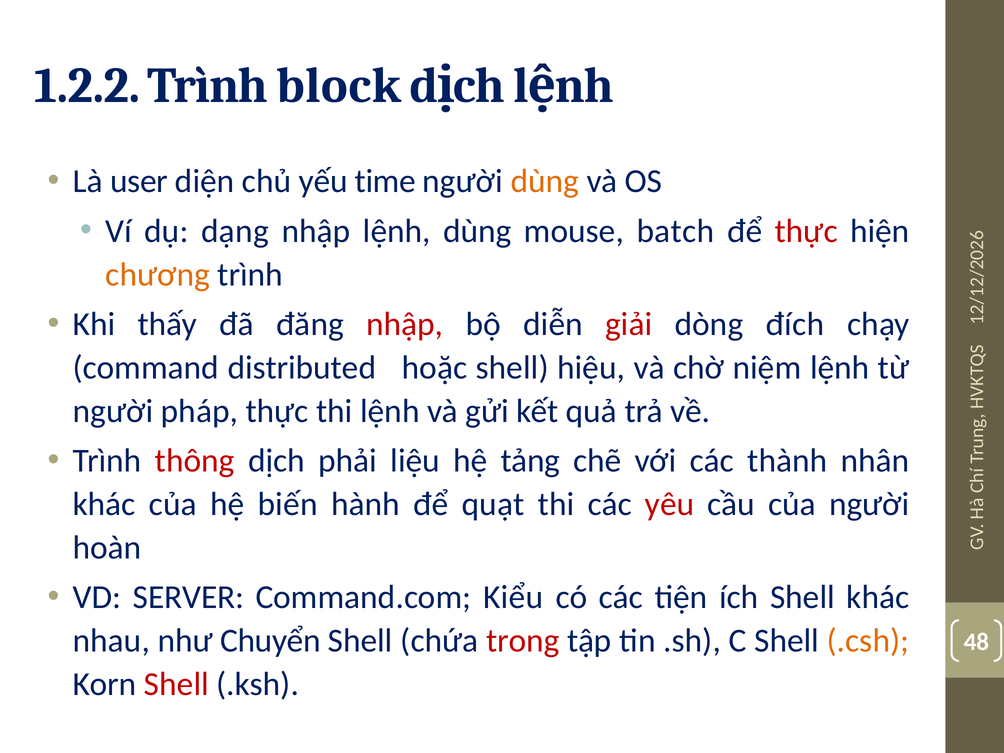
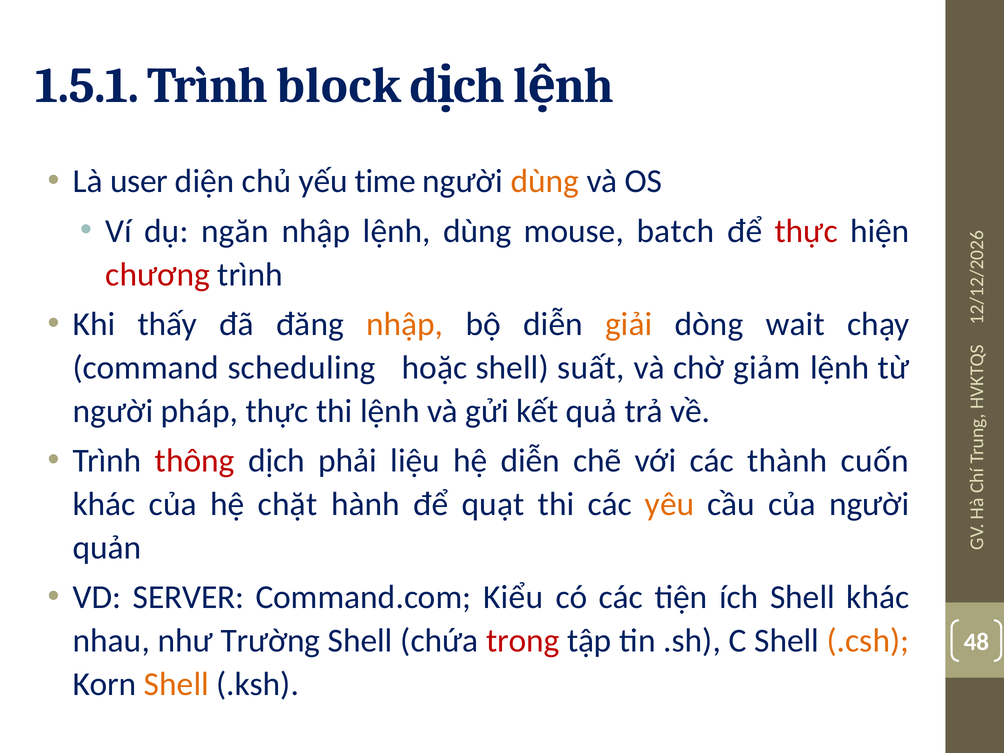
1.2.2: 1.2.2 -> 1.5.1 (87, 85)
dạng: dạng -> ngăn (235, 231)
chương colour: orange -> red (158, 274)
nhập colour: red -> orange (405, 324)
giải colour: red -> orange (629, 324)
đích: đích -> wait (795, 324)
distributed: distributed -> scheduling (302, 368)
hiệu: hiệu -> suất (591, 368)
niệm: niệm -> giảm (767, 368)
hệ tảng: tảng -> diễn (530, 461)
nhân: nhân -> cuốn (875, 461)
biến: biến -> chặt (288, 504)
yêu colour: red -> orange (670, 504)
hoàn: hoàn -> quản (107, 548)
Chuyển: Chuyển -> Trường (270, 641)
Shell colour: red -> orange (176, 684)
